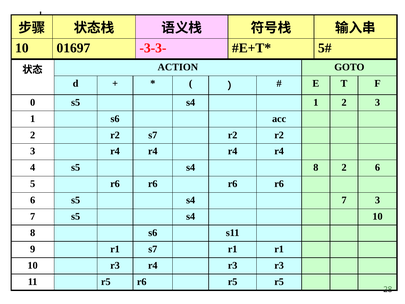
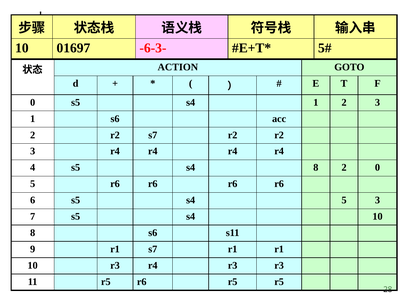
-3-3-: -3-3- -> -6-3- (153, 48)
2 6: 6 -> 0 (378, 167)
s4 7: 7 -> 5 (344, 200)
